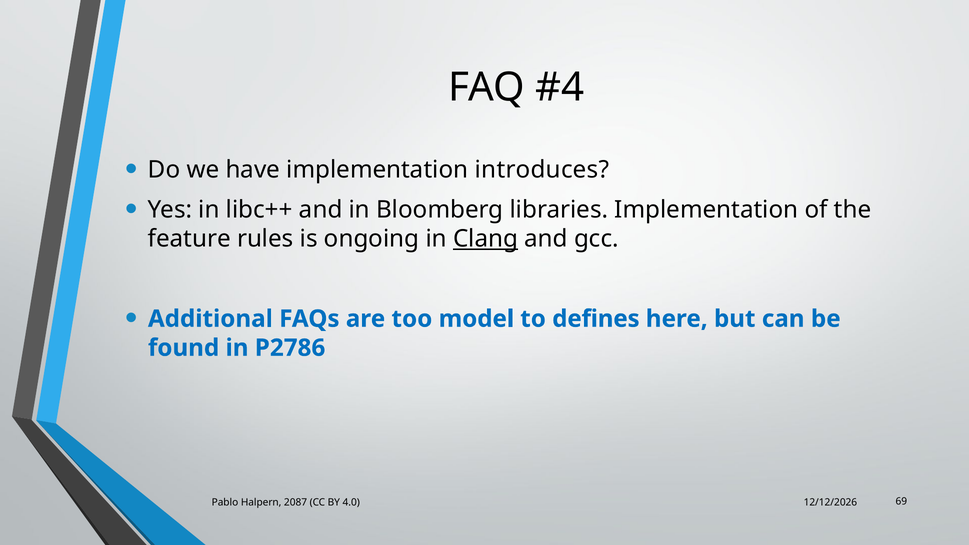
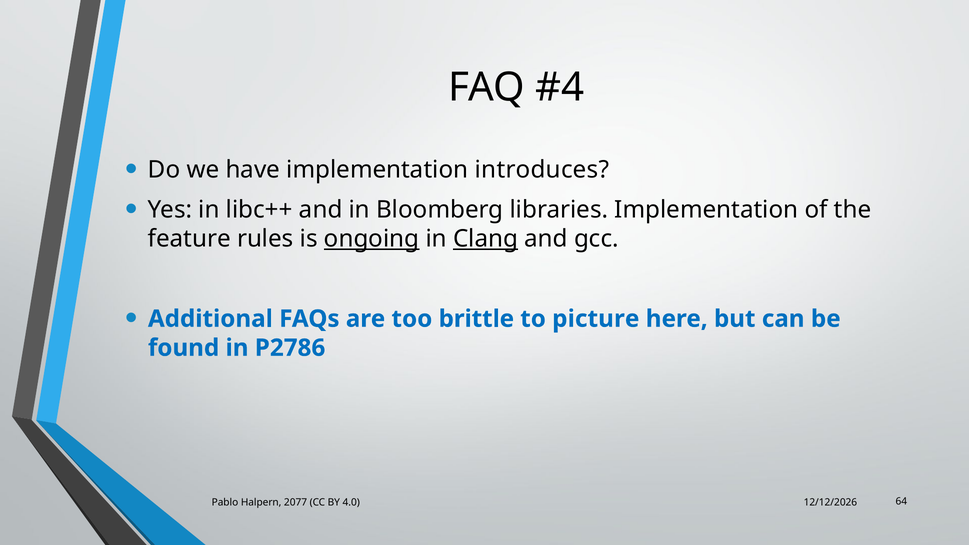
ongoing underline: none -> present (372, 239)
model: model -> brittle (476, 319)
defines: defines -> picture (596, 319)
2087: 2087 -> 2077 (296, 503)
69: 69 -> 64 (901, 501)
